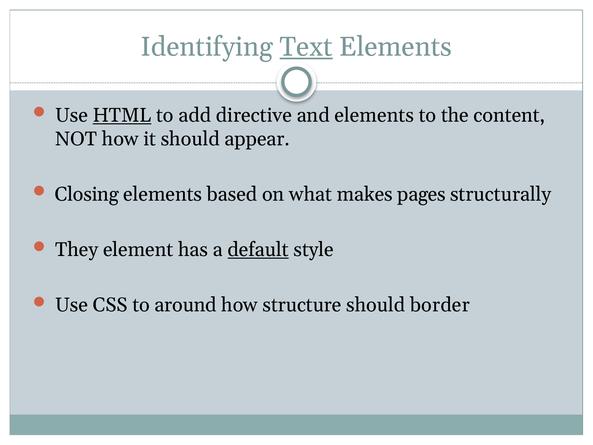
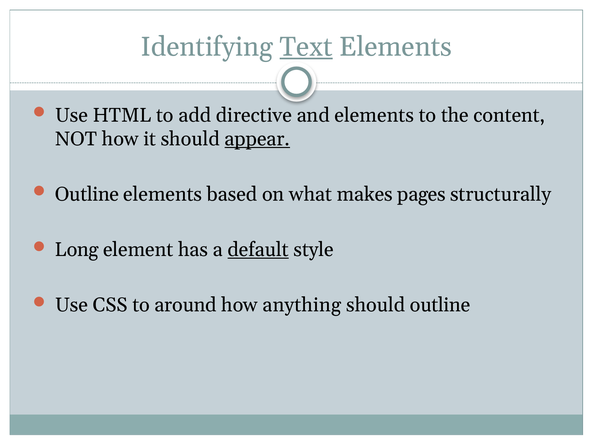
HTML underline: present -> none (122, 115)
appear underline: none -> present (257, 139)
Closing: Closing -> Outline (87, 194)
They: They -> Long (77, 250)
structure: structure -> anything (302, 305)
should border: border -> outline (440, 305)
